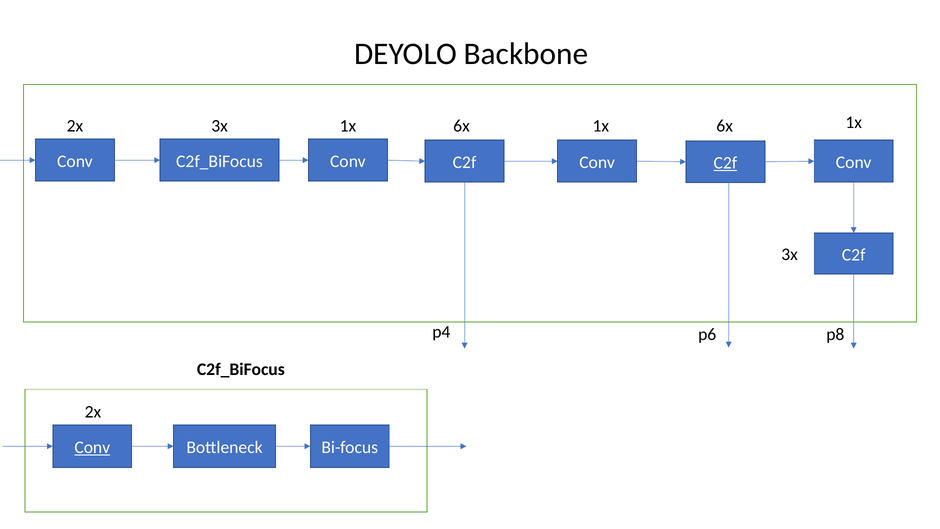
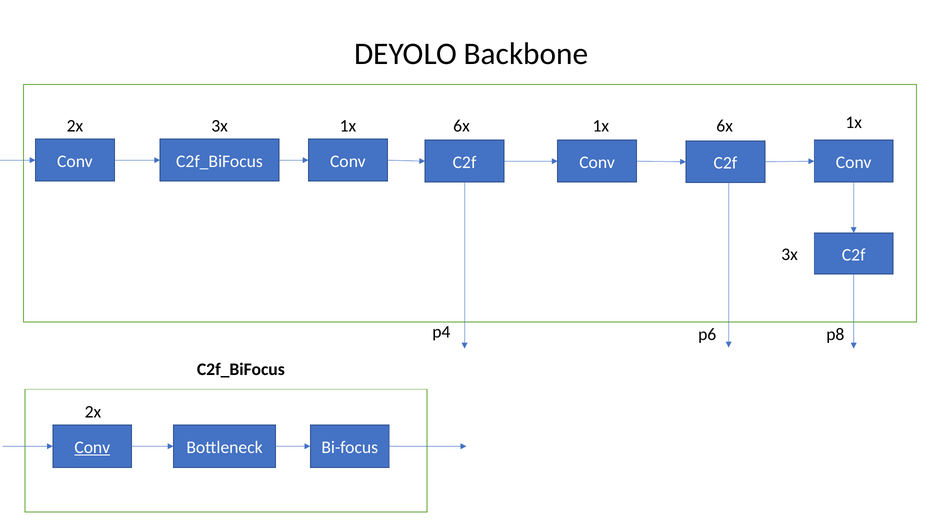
C2f underline: present -> none (725, 163)
